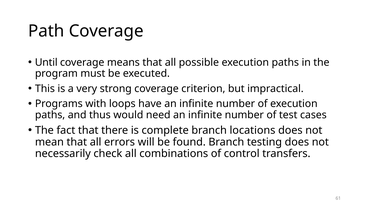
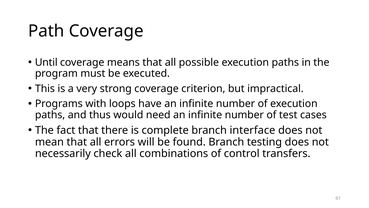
locations: locations -> interface (252, 130)
